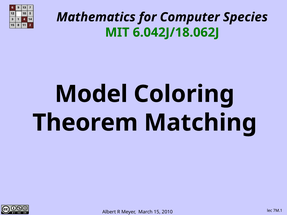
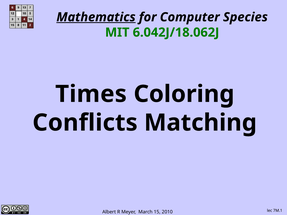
Mathematics underline: none -> present (96, 17)
Model: Model -> Times (91, 94)
Theorem: Theorem -> Conflicts (85, 123)
